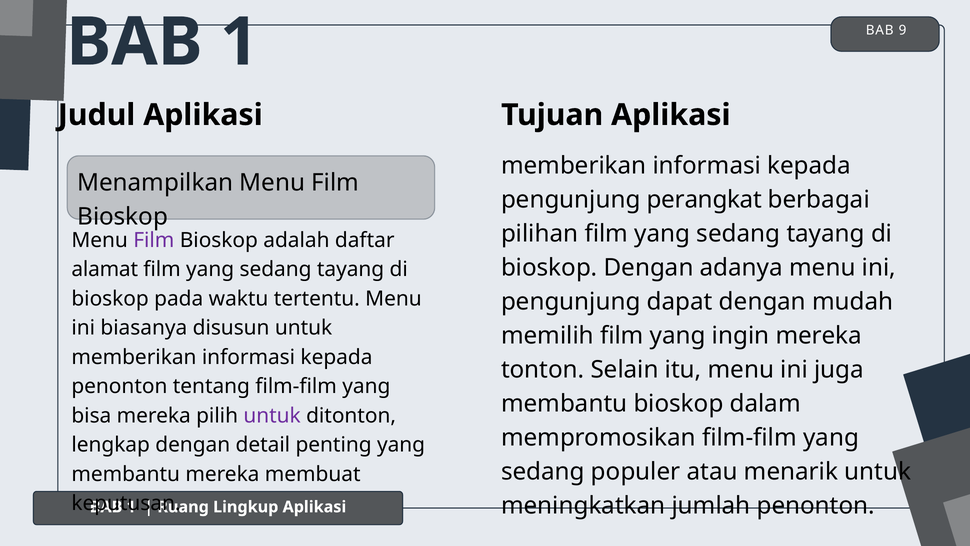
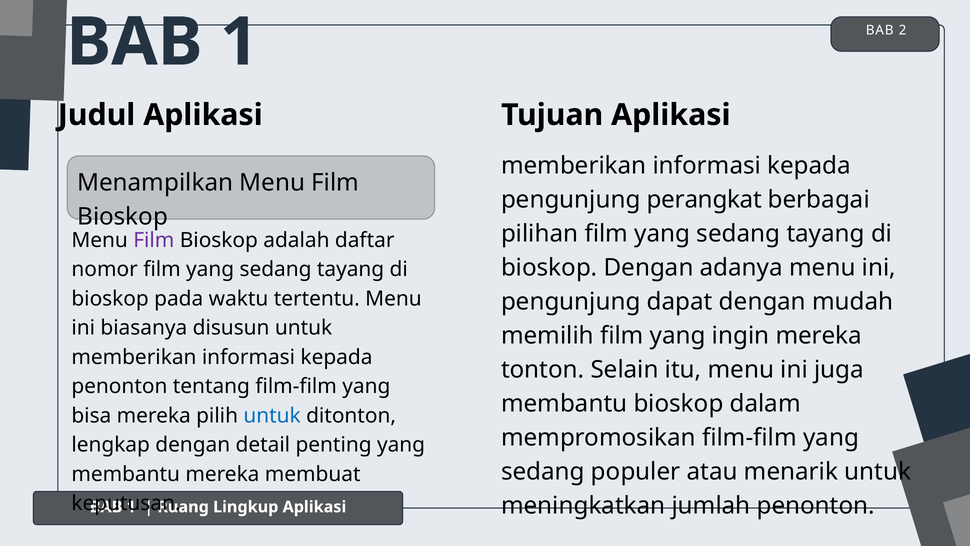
9: 9 -> 2 (903, 30)
alamat: alamat -> nomor (105, 269)
untuk colour: purple -> blue (272, 415)
